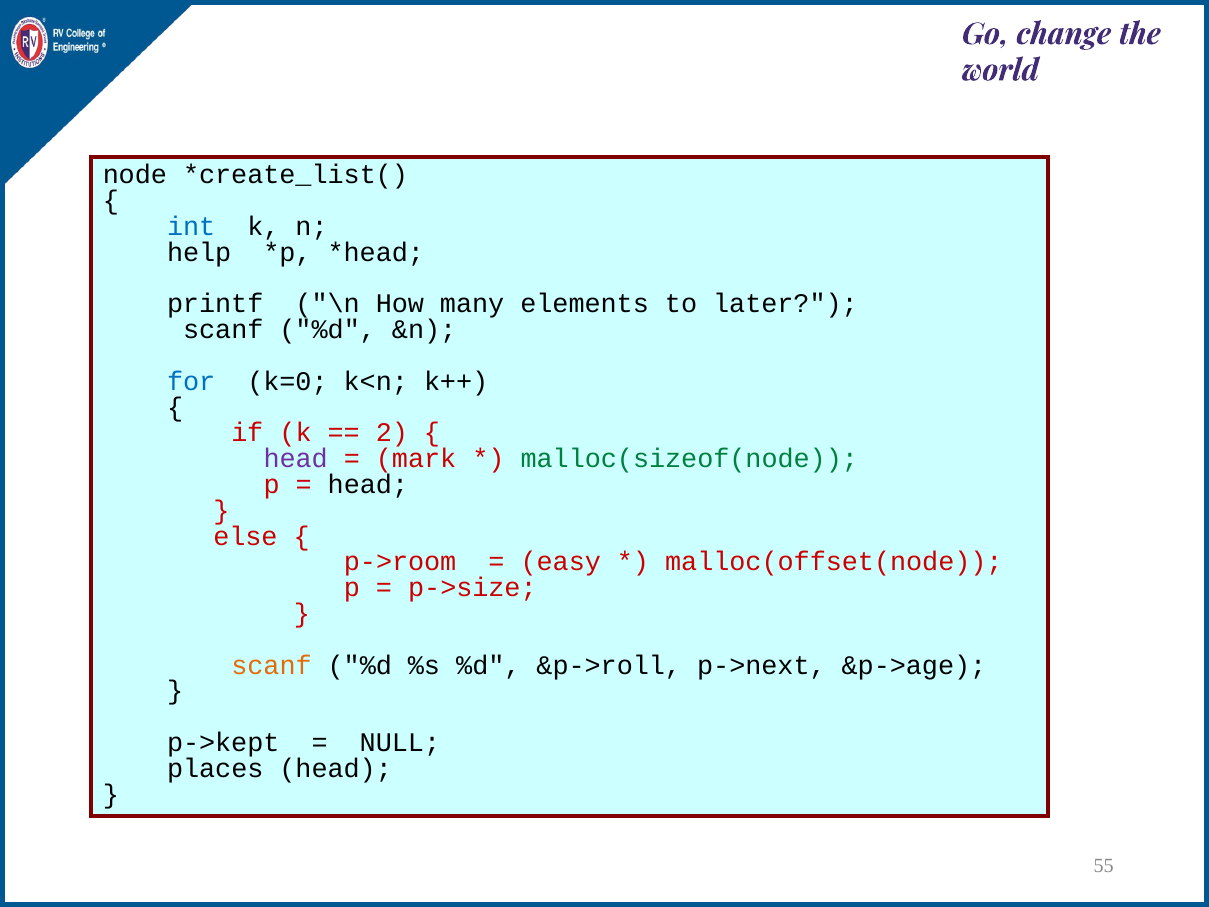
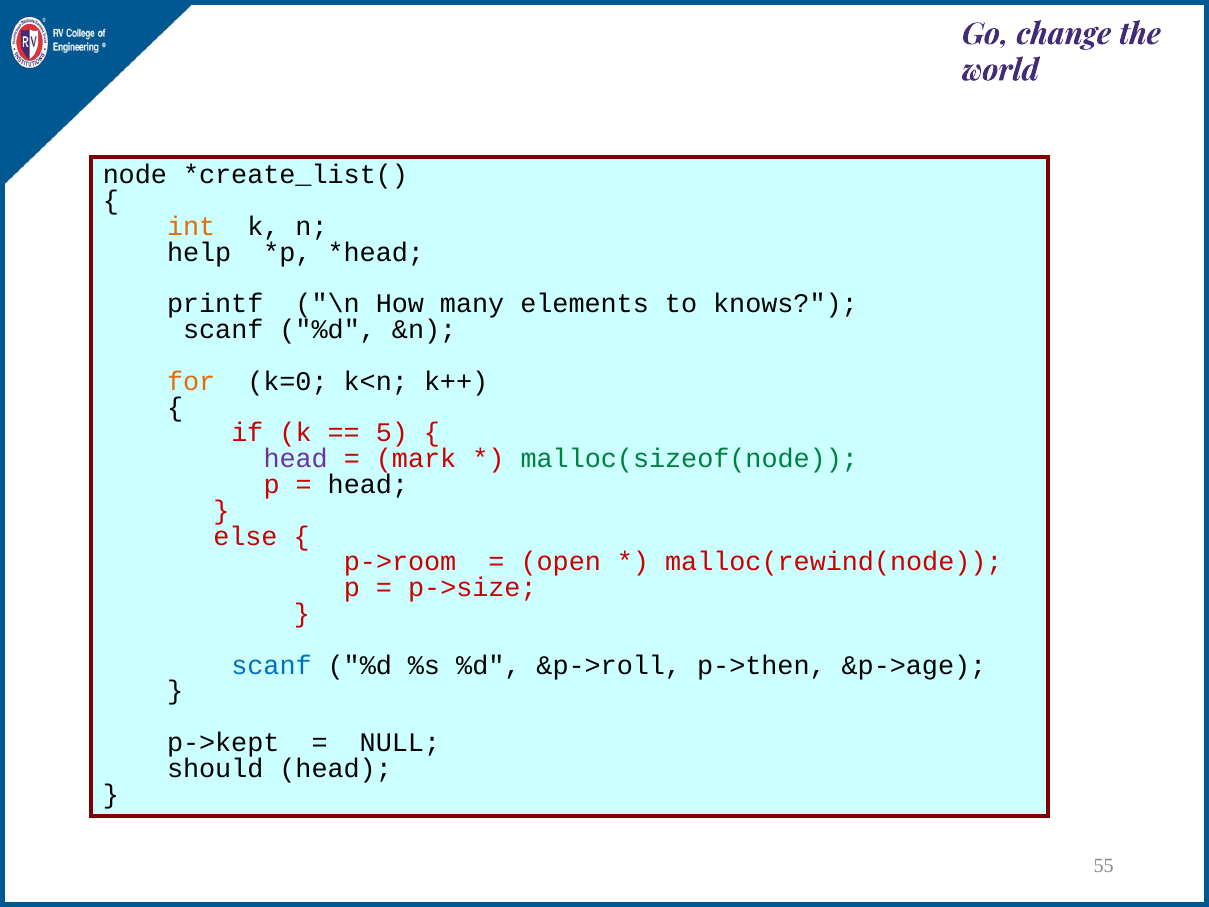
int colour: blue -> orange (191, 227)
later: later -> knows (785, 304)
for colour: blue -> orange (191, 381)
2: 2 -> 5 (392, 433)
easy: easy -> open (561, 562)
malloc(offset(node: malloc(offset(node -> malloc(rewind(node (834, 562)
scanf colour: orange -> blue (271, 665)
p->next: p->next -> p->then (761, 665)
places: places -> should (215, 768)
